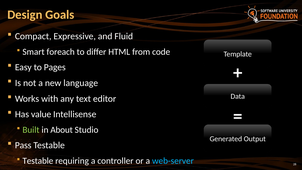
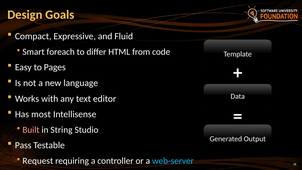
value: value -> most (41, 114)
Built colour: light green -> pink (31, 130)
About: About -> String (61, 130)
Testable: Testable -> Request (38, 161)
